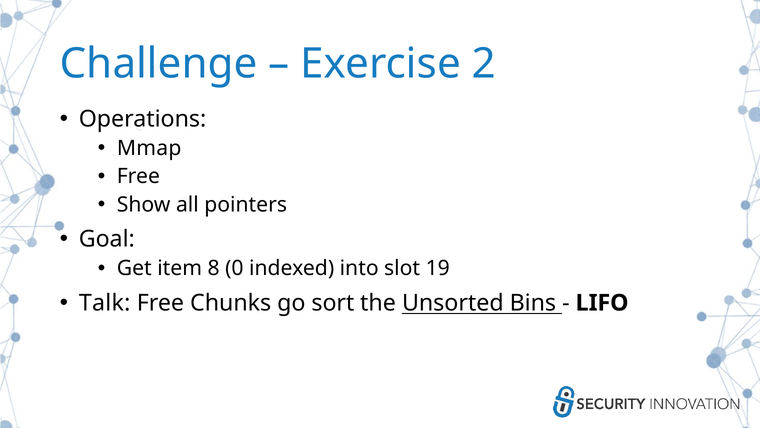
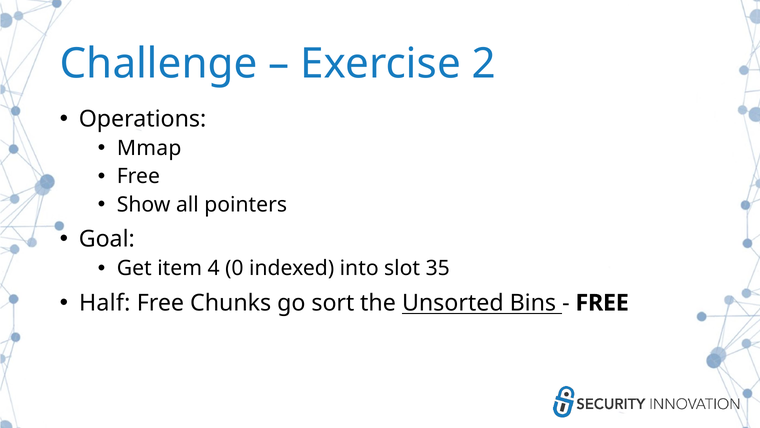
8: 8 -> 4 (214, 268)
19: 19 -> 35 (438, 268)
Talk: Talk -> Half (105, 303)
LIFO: LIFO -> FREE (602, 303)
